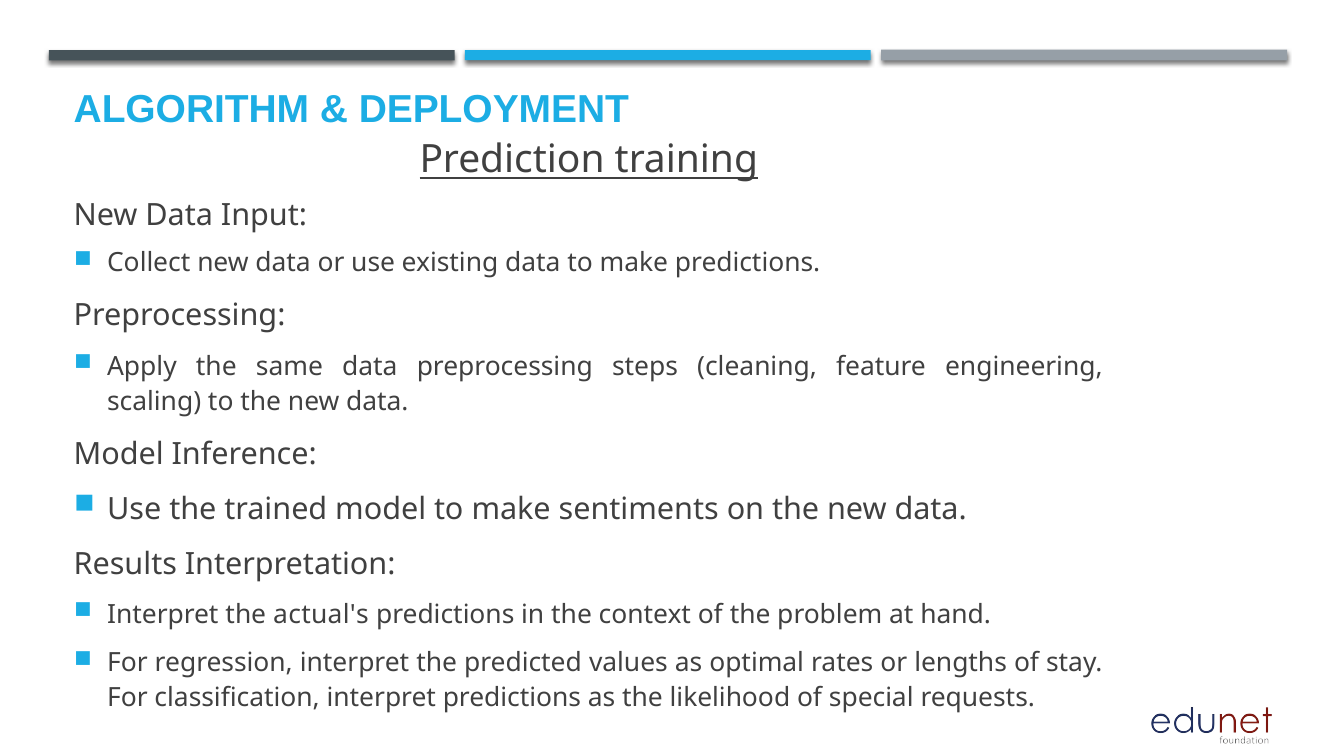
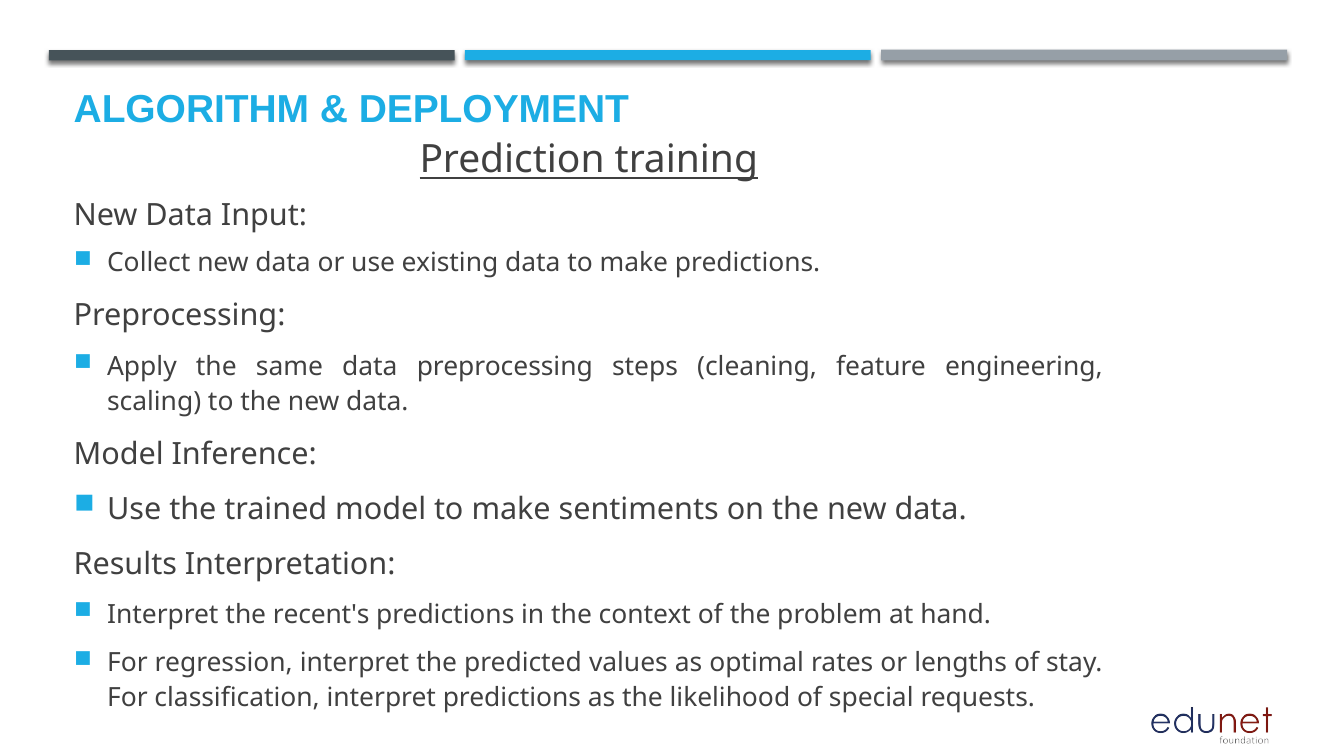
actual's: actual's -> recent's (321, 614)
